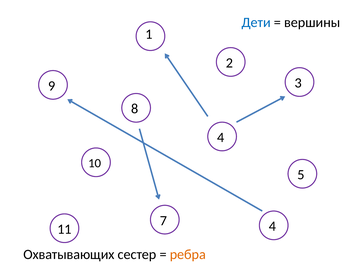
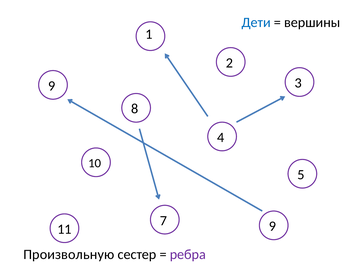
7 4: 4 -> 9 (272, 226)
Охватывающих: Охватывающих -> Произвольную (69, 254)
ребра colour: orange -> purple (188, 254)
